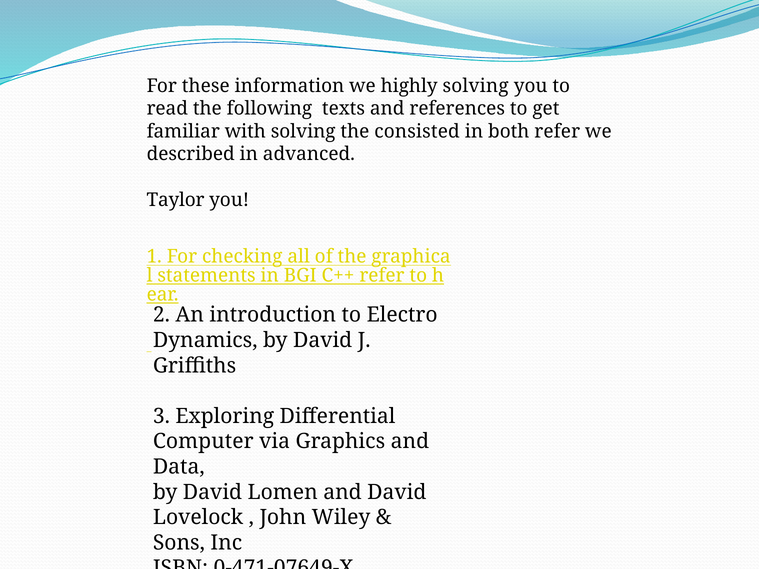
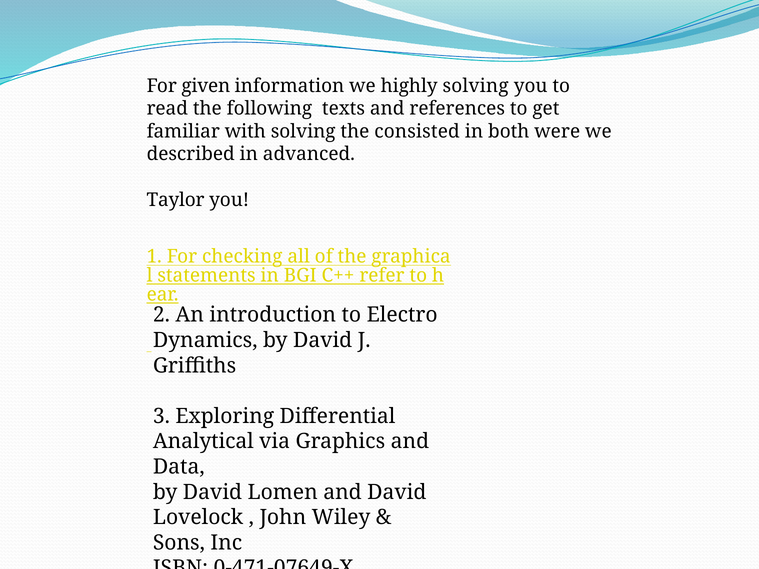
these: these -> given (206, 86)
both refer: refer -> were (557, 132)
Computer: Computer -> Analytical (203, 442)
